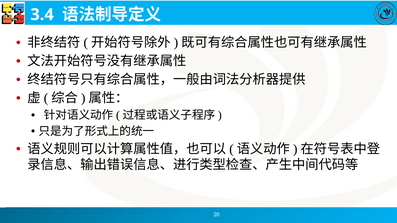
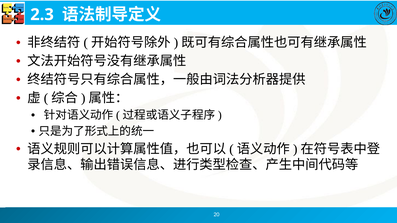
3.4: 3.4 -> 2.3 (42, 15)
